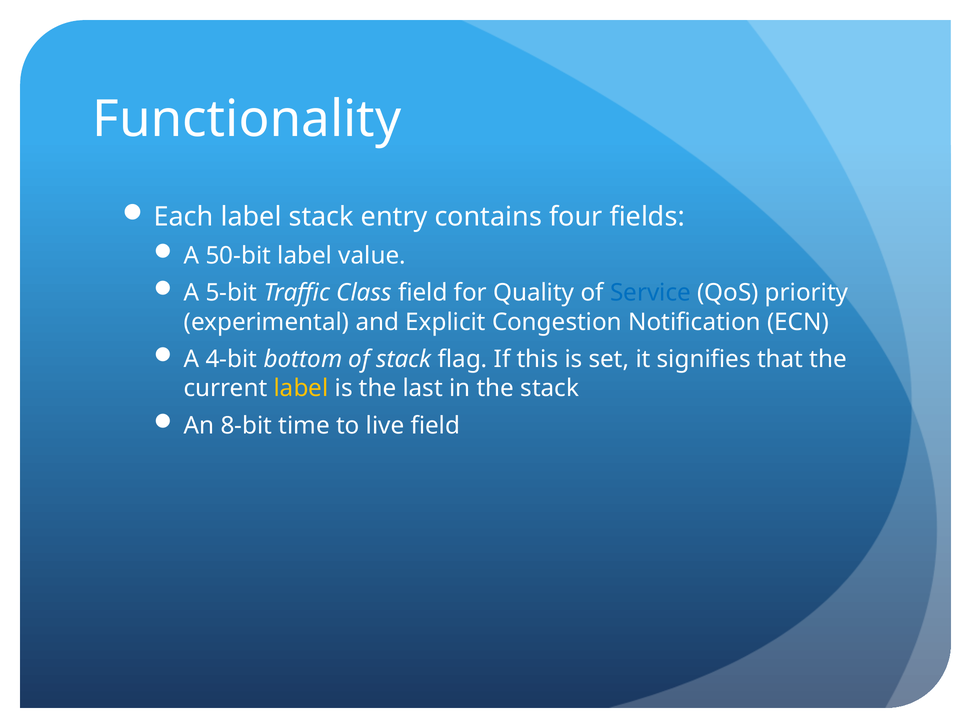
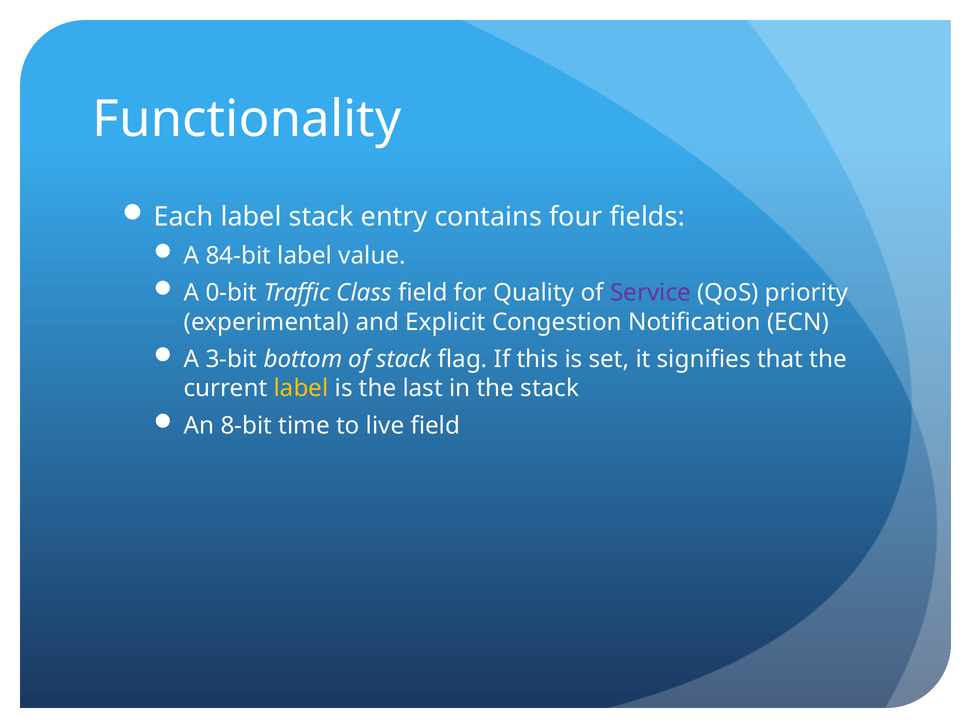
50-bit: 50-bit -> 84-bit (238, 256)
5-bit: 5-bit -> 0-bit (231, 293)
Service colour: blue -> purple (650, 293)
4-bit: 4-bit -> 3-bit (231, 359)
